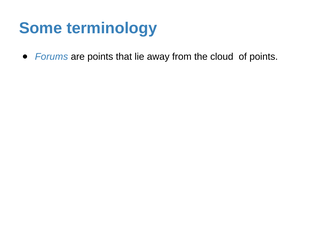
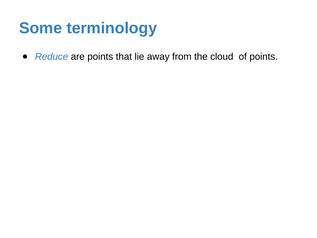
Forums: Forums -> Reduce (52, 57)
